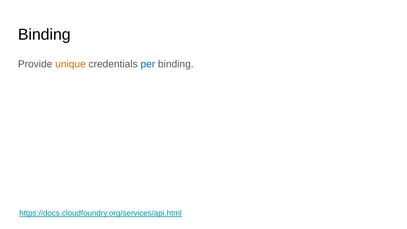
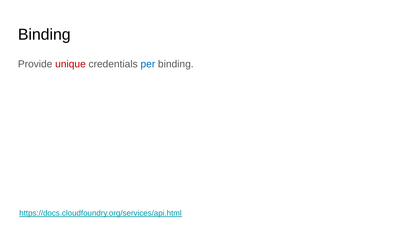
unique colour: orange -> red (70, 64)
